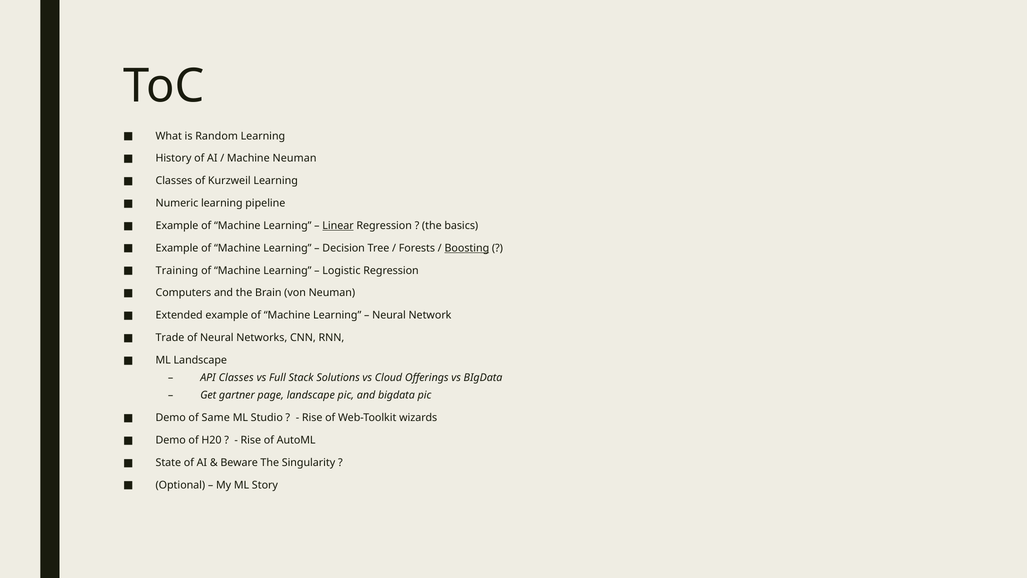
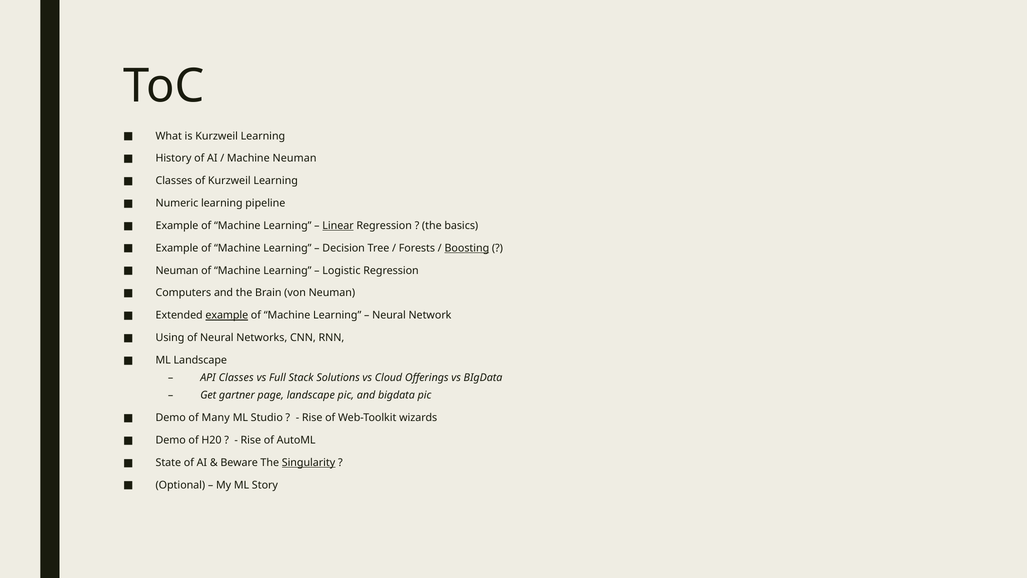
is Random: Random -> Kurzweil (217, 136)
Training: Training -> Neuman (177, 270)
example underline: none -> present (227, 315)
Trade: Trade -> Using (170, 338)
Same: Same -> Many (216, 418)
Singularity underline: none -> present (309, 462)
